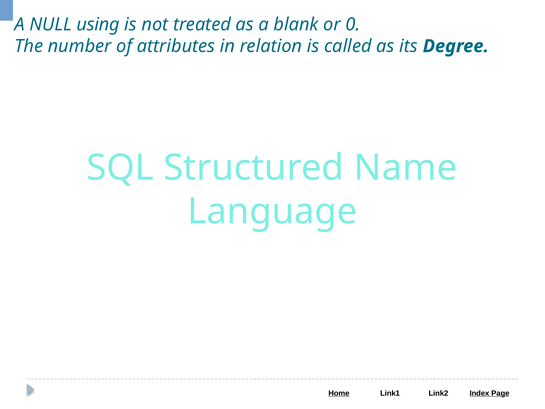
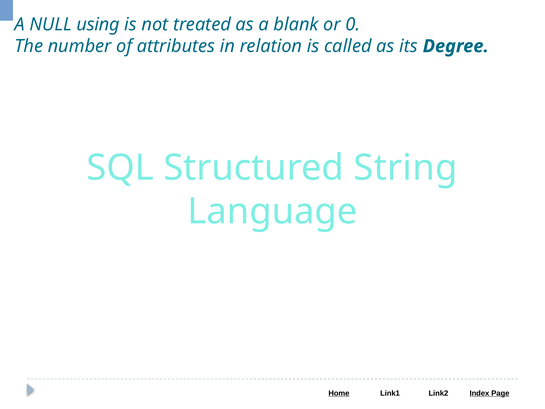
Name: Name -> String (406, 168)
